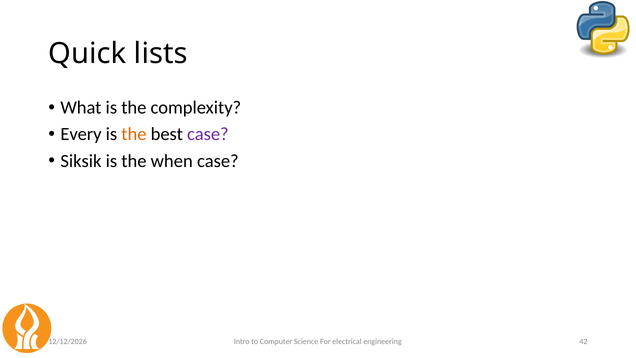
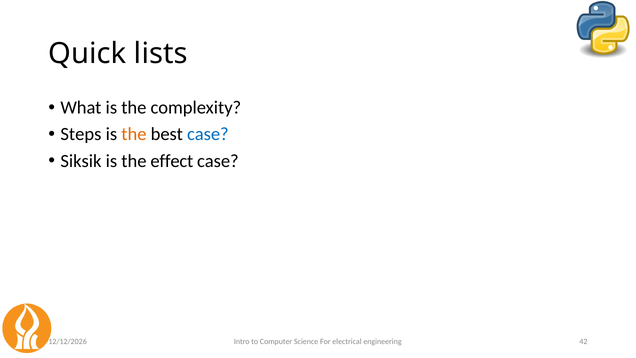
Every: Every -> Steps (81, 134)
case colour: purple -> blue (208, 134)
when: when -> effect (172, 161)
